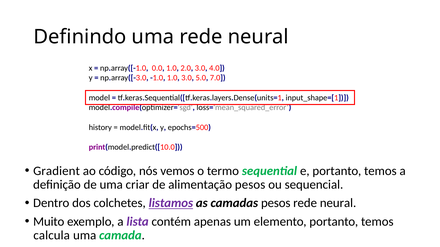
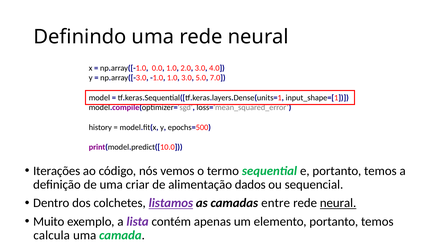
Gradient: Gradient -> Iterações (57, 171)
alimentação pesos: pesos -> dados (250, 185)
camadas pesos: pesos -> entre (276, 203)
neural underline: none -> present (338, 203)
